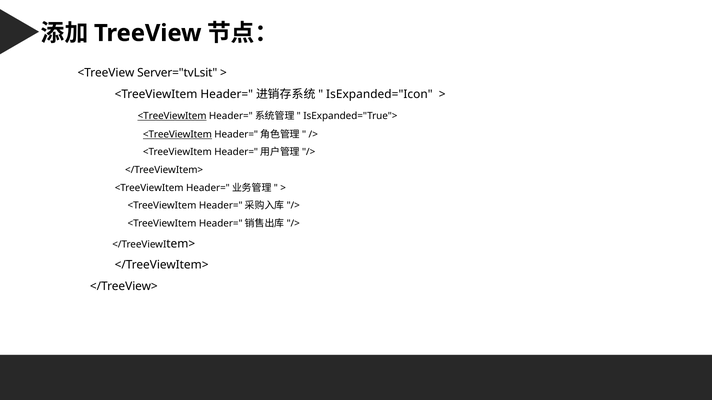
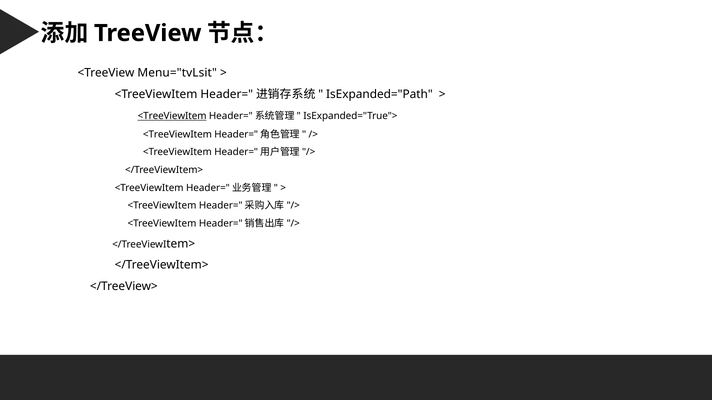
Server="tvLsit: Server="tvLsit -> Menu="tvLsit (177, 73)
IsExpanded="Icon: IsExpanded="Icon -> IsExpanded="Path (379, 94)
<TreeViewItem underline: present -> none (177, 135)
